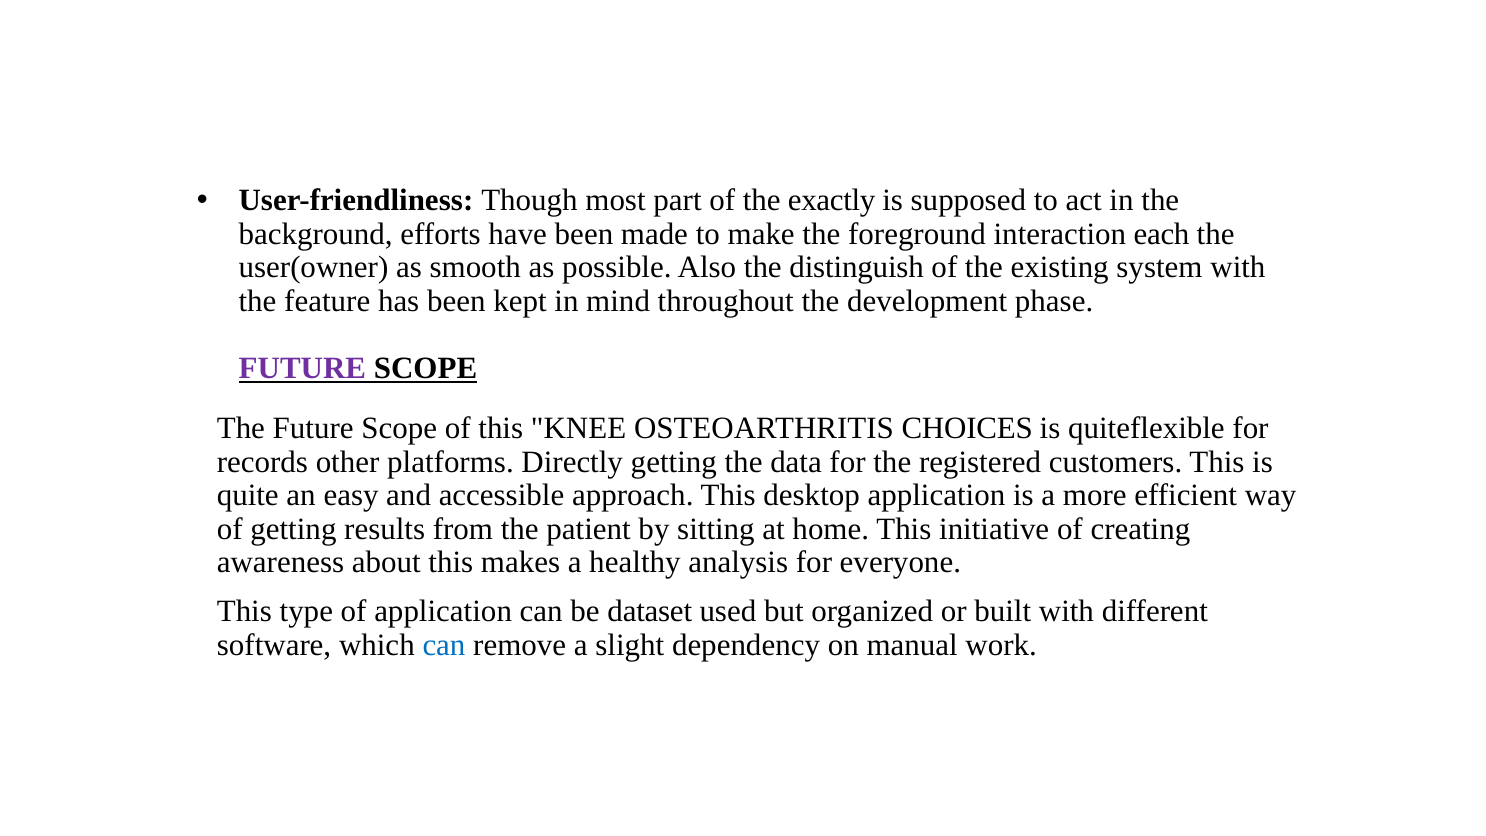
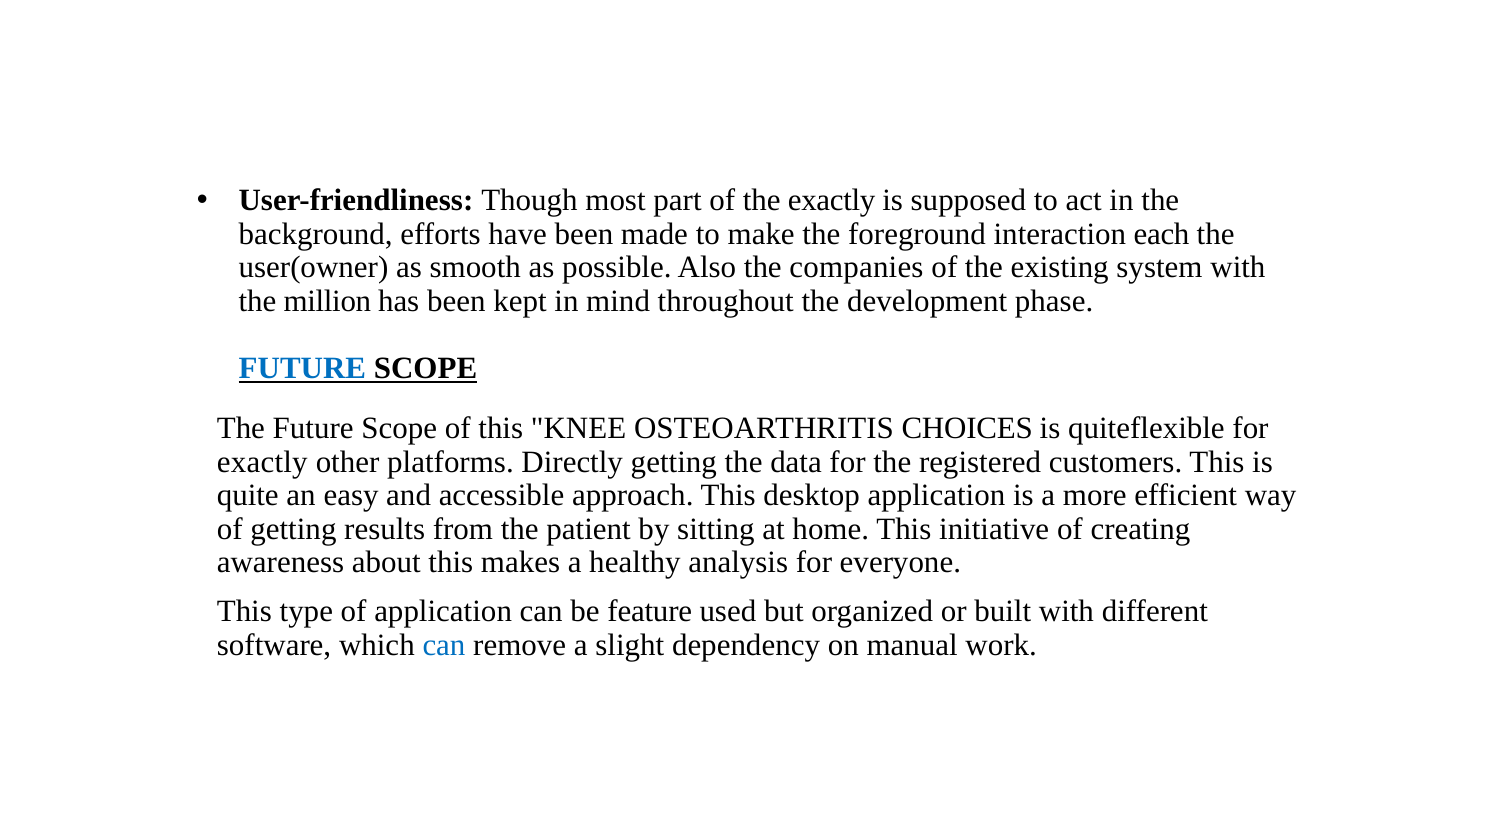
distinguish: distinguish -> companies (856, 268)
feature: feature -> million (327, 301)
FUTURE colour: purple -> blue (302, 368)
records: records -> exactly (262, 462)
dataset: dataset -> feature (650, 611)
